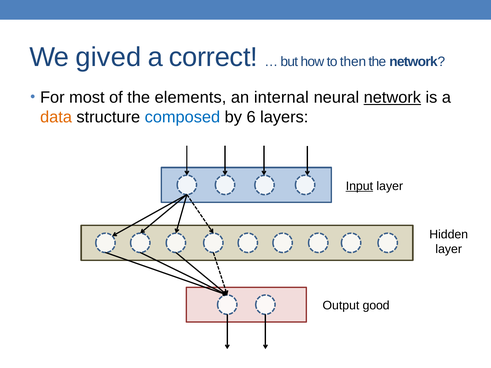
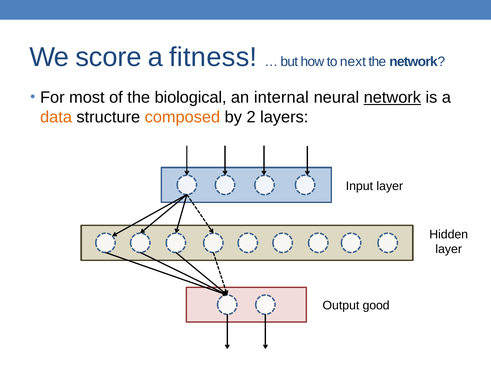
gived: gived -> score (108, 57)
correct: correct -> fitness (213, 57)
then: then -> next (353, 62)
elements: elements -> biological (191, 98)
composed colour: blue -> orange (182, 117)
6: 6 -> 2 (251, 117)
Input underline: present -> none (359, 186)
